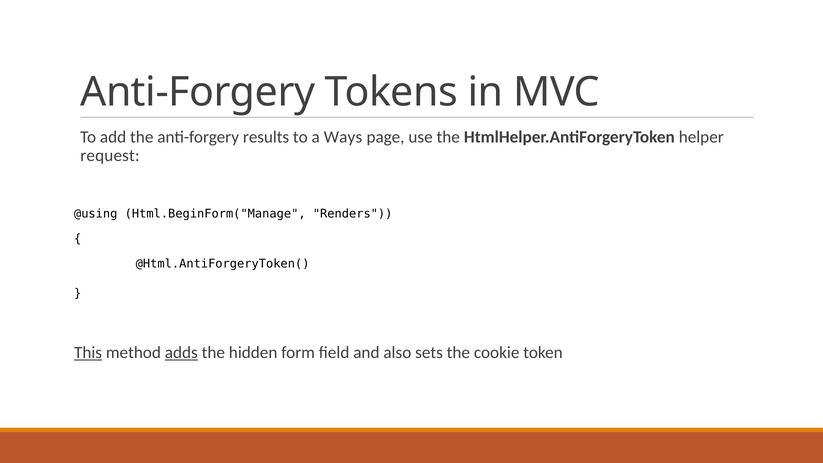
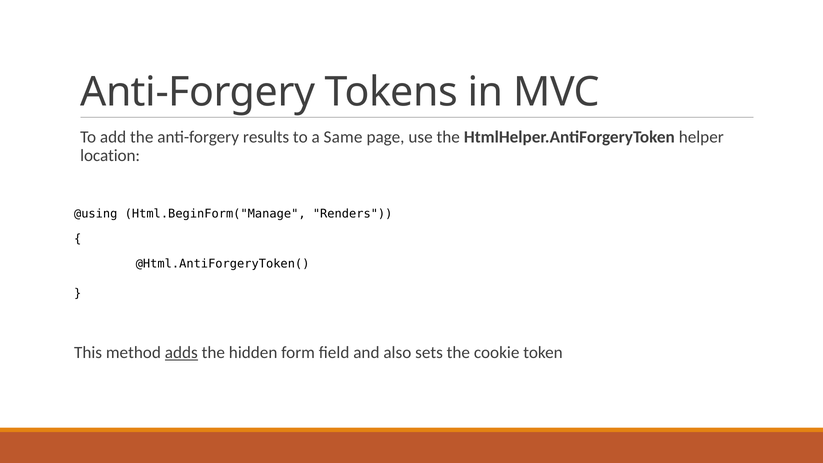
Ways: Ways -> Same (343, 137)
request: request -> location (110, 155)
This underline: present -> none (88, 352)
